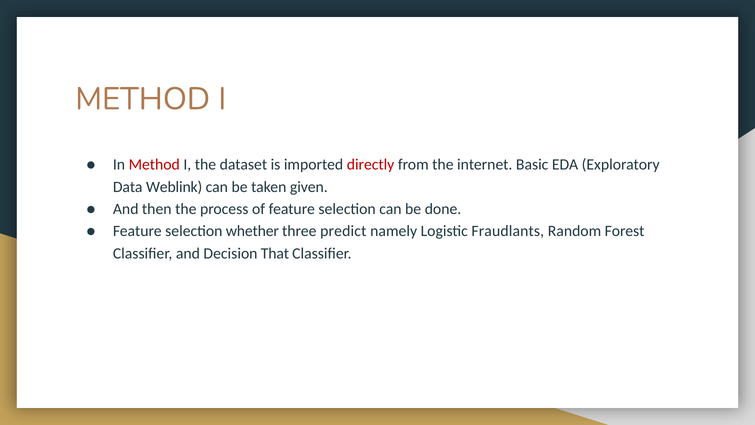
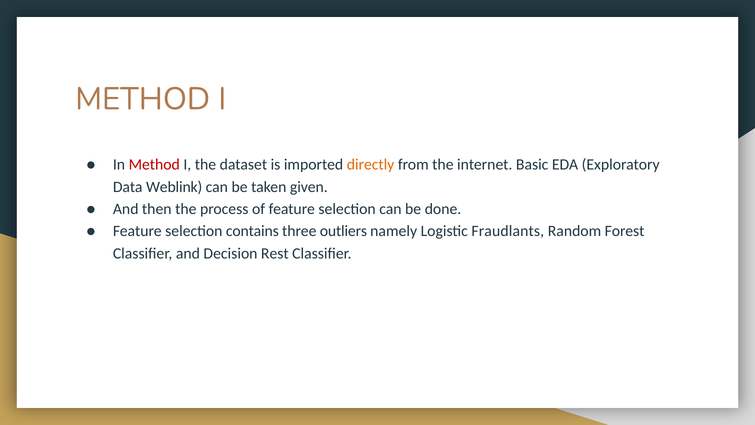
directly colour: red -> orange (371, 165)
whether: whether -> contains (252, 231)
predict: predict -> outliers (343, 231)
That: That -> Rest (275, 253)
